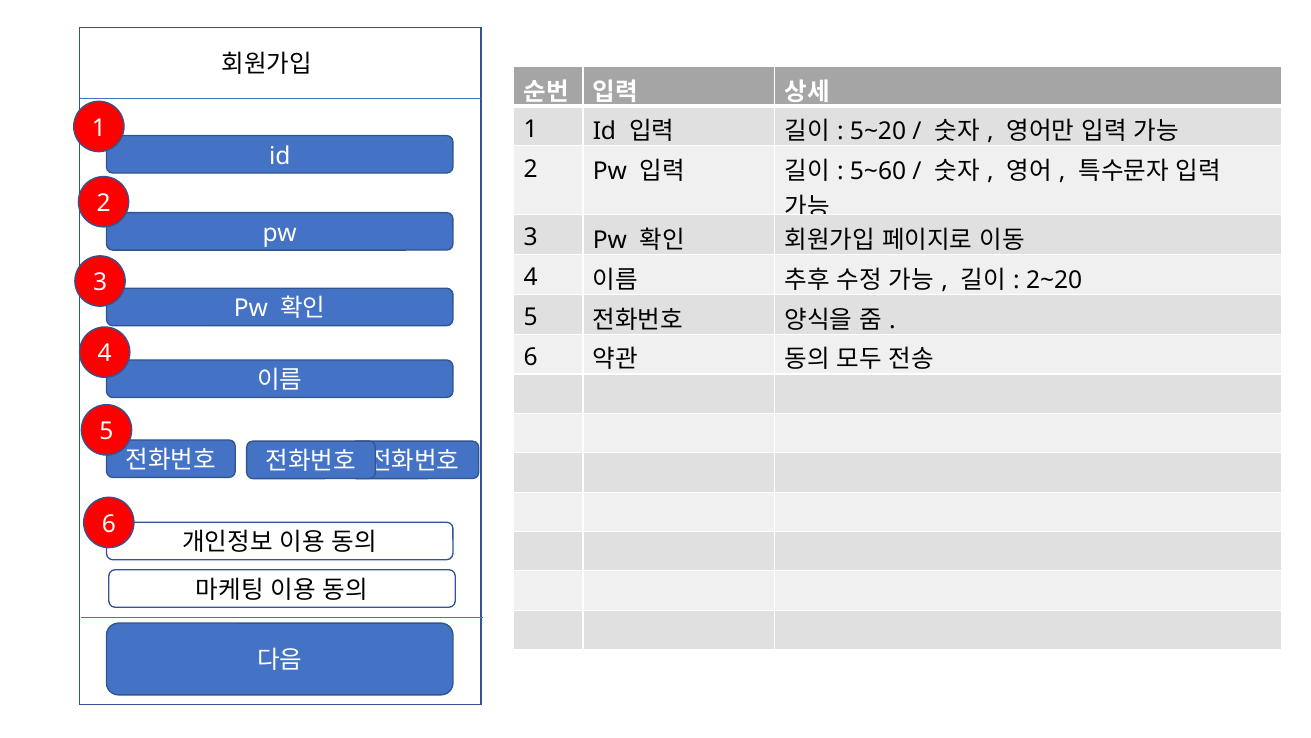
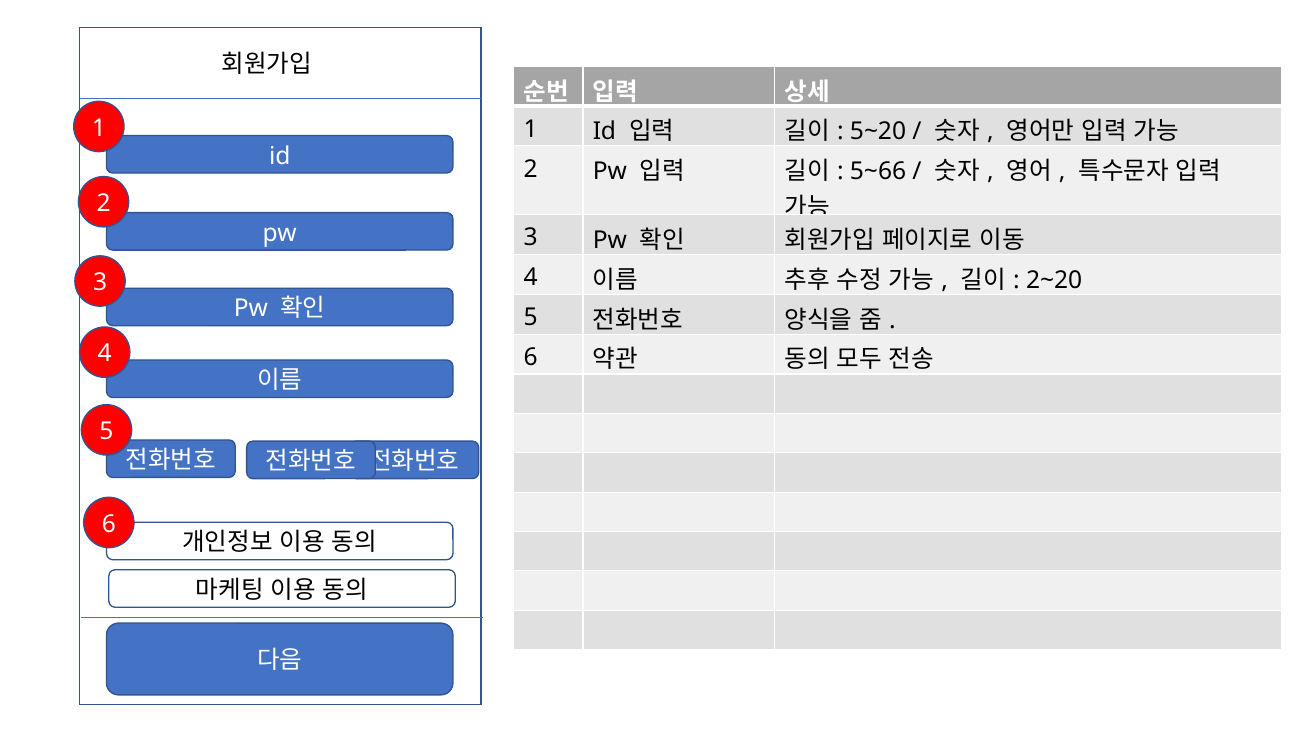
5~60: 5~60 -> 5~66 (878, 171)
